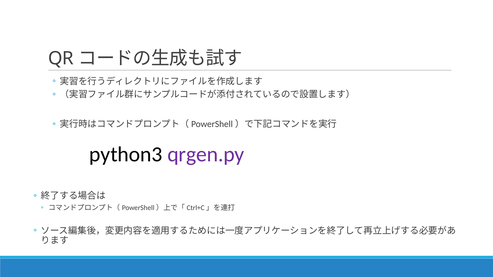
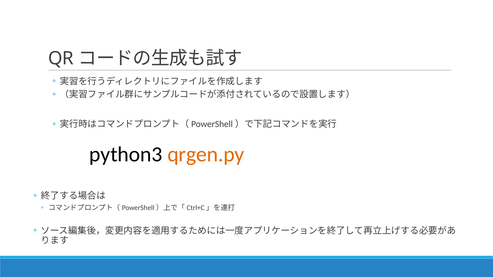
qrgen.py colour: purple -> orange (206, 155)
